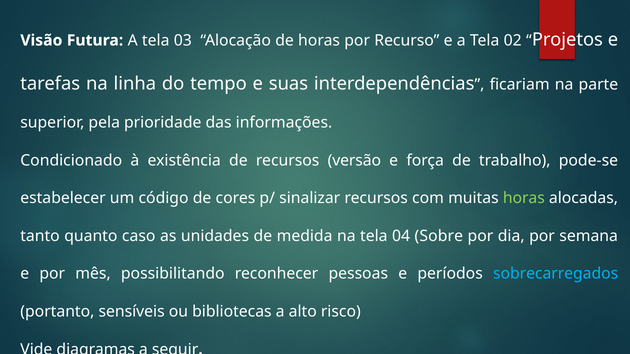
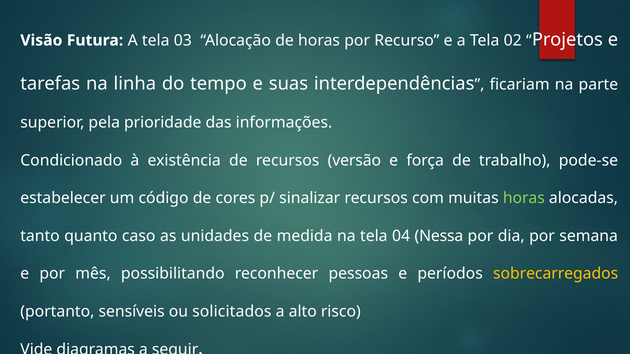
Sobre: Sobre -> Nessa (439, 236)
sobrecarregados colour: light blue -> yellow (556, 274)
bibliotecas: bibliotecas -> solicitados (232, 312)
